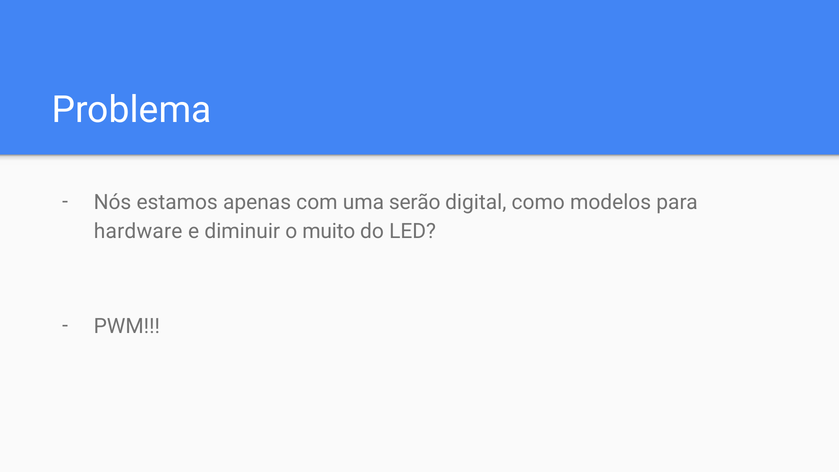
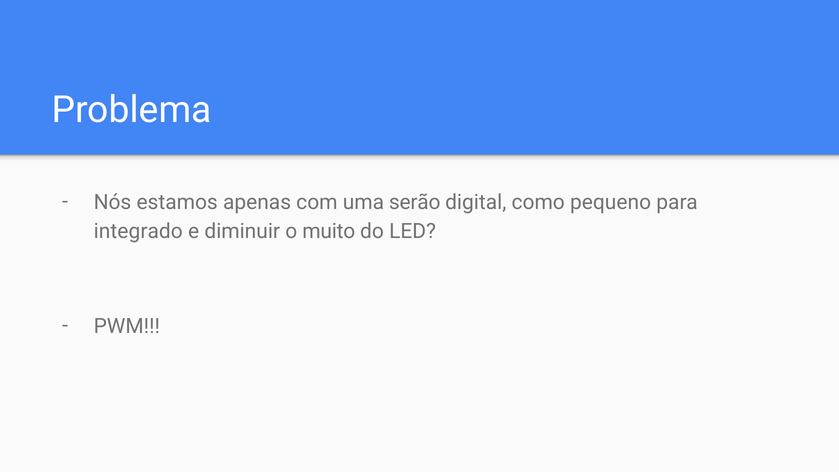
modelos: modelos -> pequeno (611, 202)
hardware: hardware -> integrado (138, 231)
